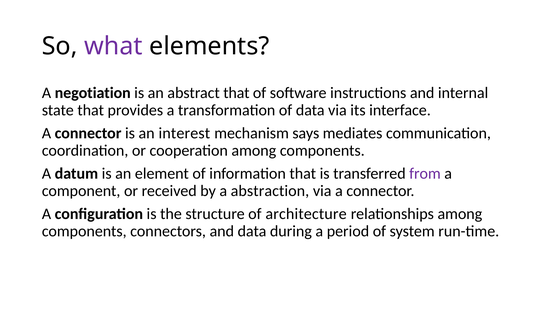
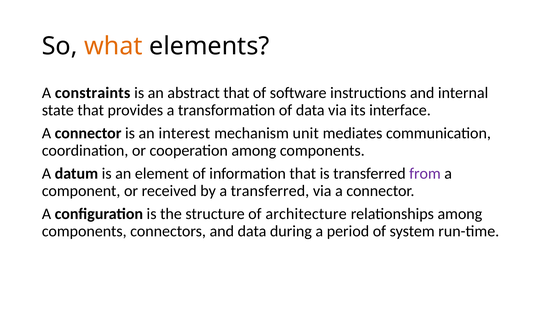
what colour: purple -> orange (113, 46)
negotiation: negotiation -> constraints (93, 93)
says: says -> unit (306, 133)
a abstraction: abstraction -> transferred (270, 191)
